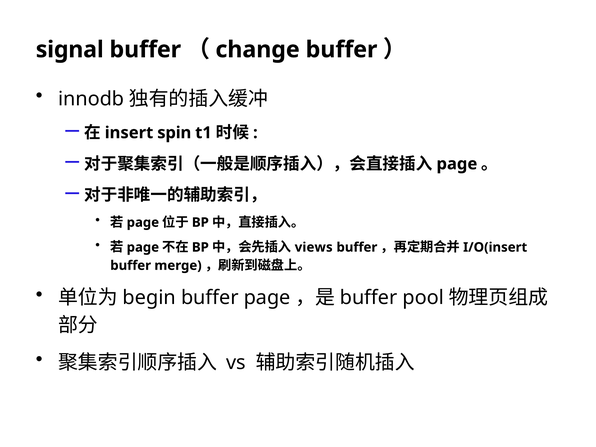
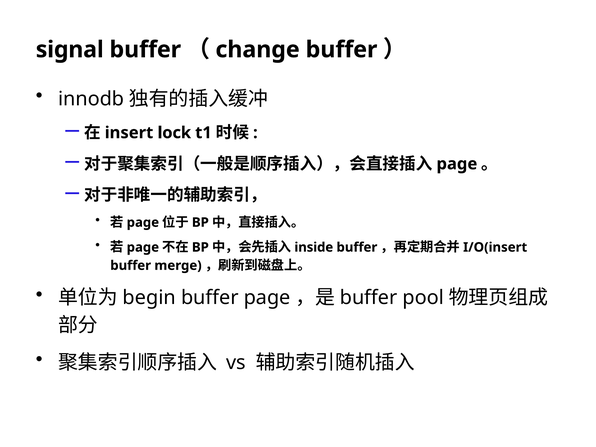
spin: spin -> lock (174, 133)
views: views -> inside (314, 247)
